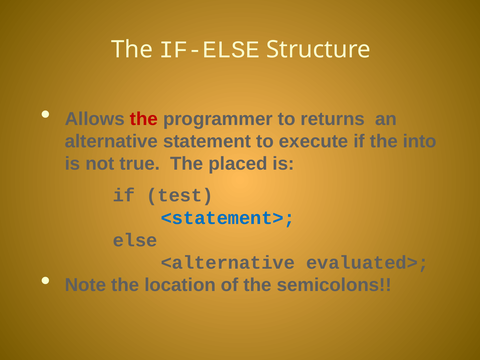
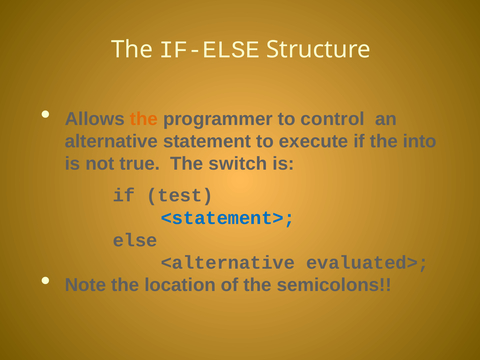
the colour: red -> orange (144, 119)
returns: returns -> control (333, 119)
placed: placed -> switch (238, 164)
